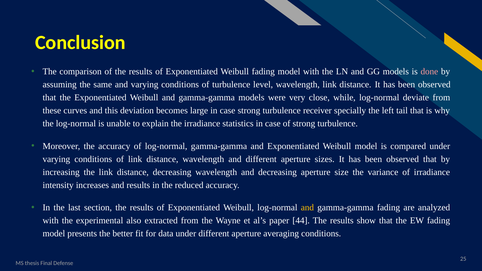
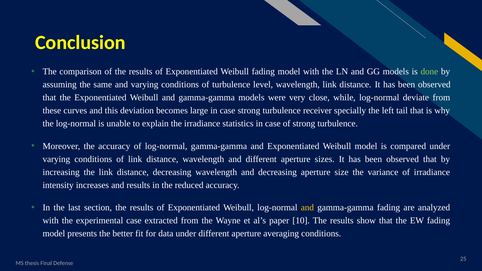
done colour: pink -> light green (429, 72)
experimental also: also -> case (134, 221)
44: 44 -> 10 (301, 221)
